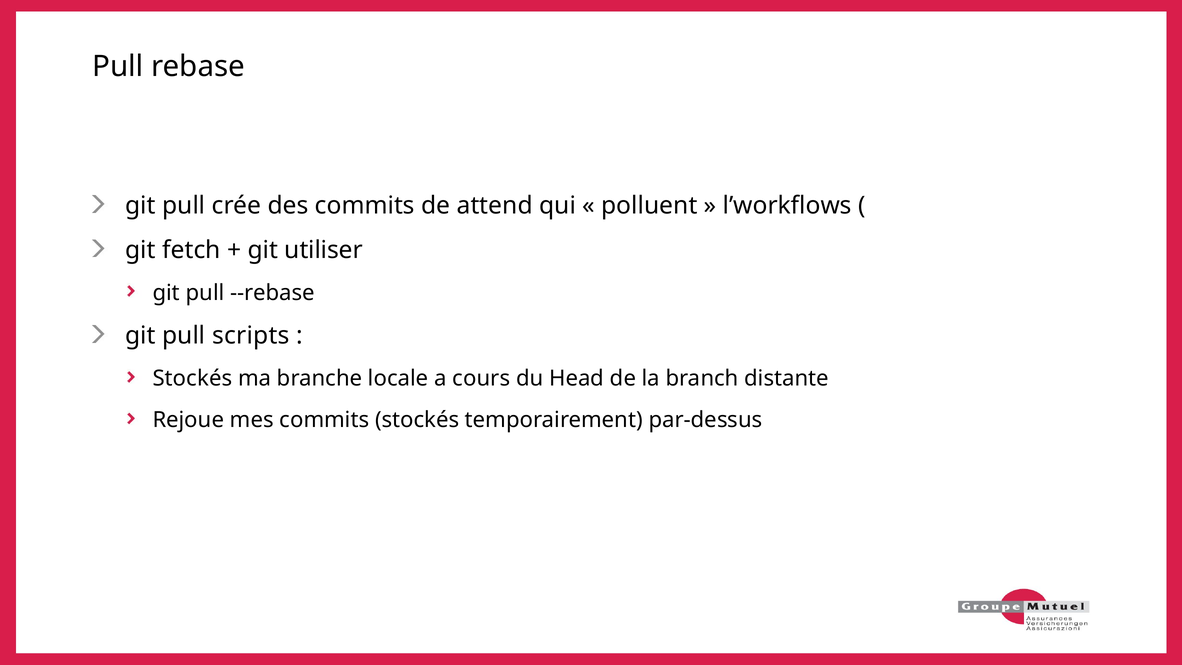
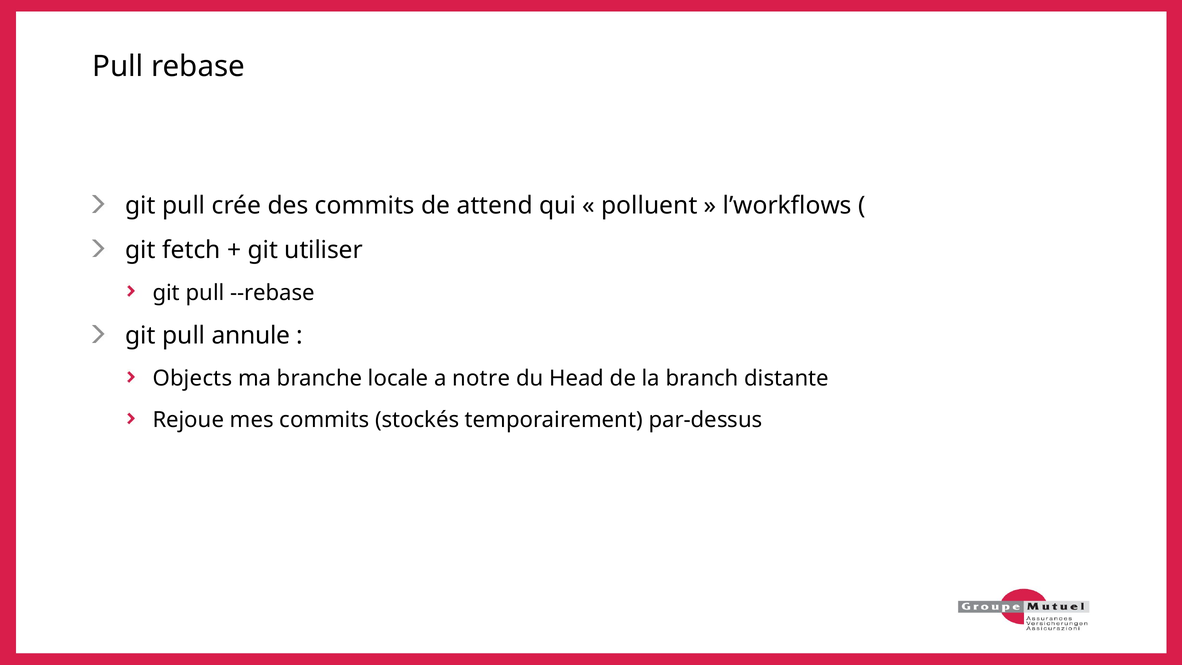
scripts: scripts -> annule (251, 336)
Stockés: Stockés -> Objects (192, 378)
cours: cours -> notre (481, 378)
